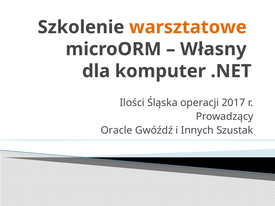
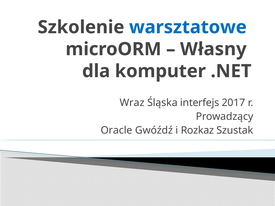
warsztatowe colour: orange -> blue (188, 27)
Ilości: Ilości -> Wraz (132, 103)
operacji: operacji -> interfejs (200, 103)
Innych: Innych -> Rozkaz (197, 131)
